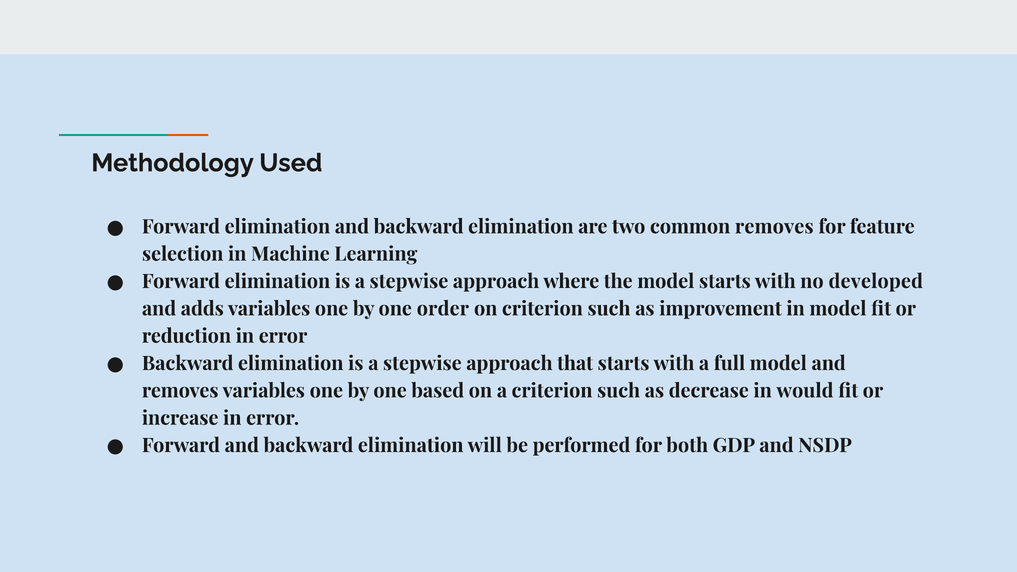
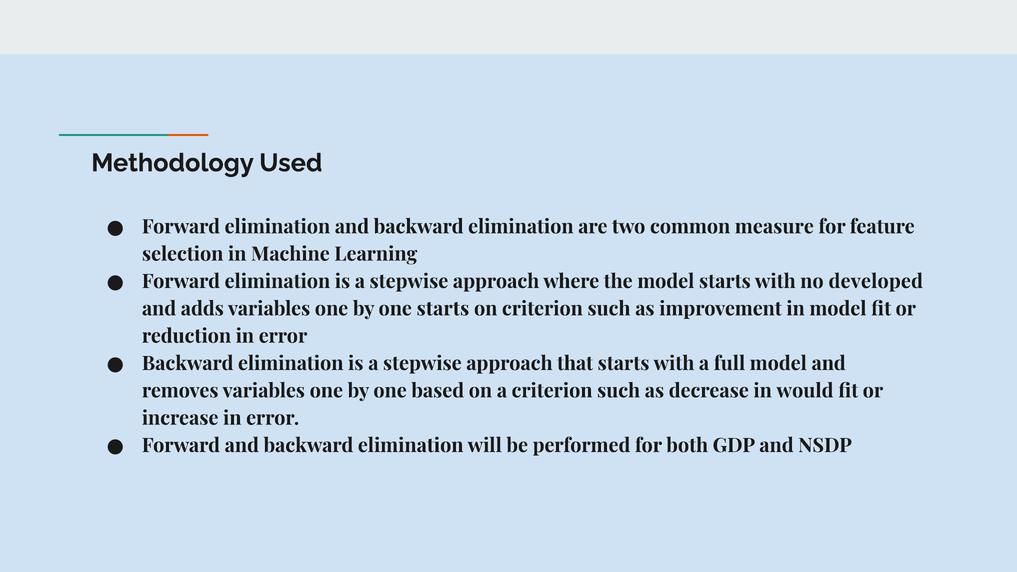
common removes: removes -> measure (774, 227)
one order: order -> starts (443, 309)
